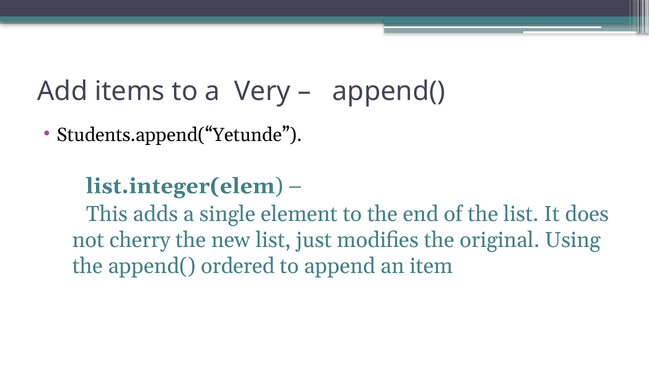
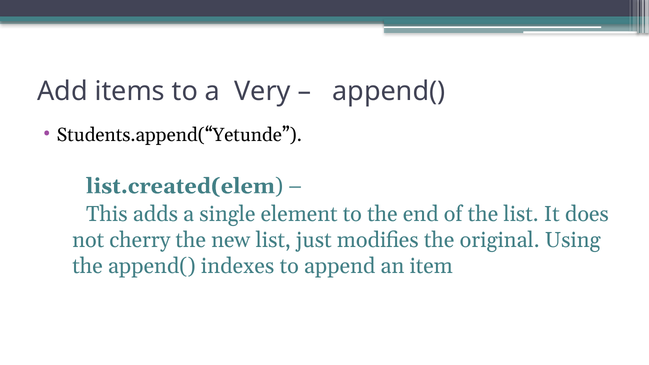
list.integer(elem: list.integer(elem -> list.created(elem (180, 186)
ordered: ordered -> indexes (238, 266)
